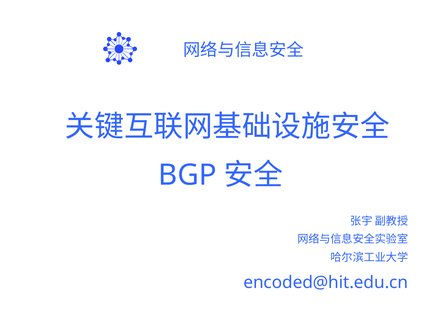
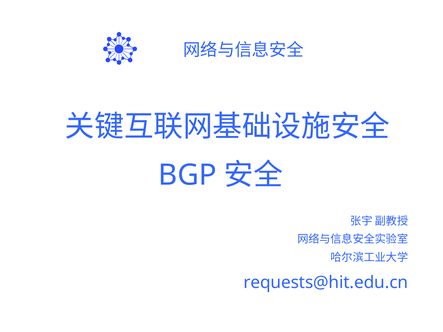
encoded@hit.edu.cn: encoded@hit.edu.cn -> requests@hit.edu.cn (326, 283)
